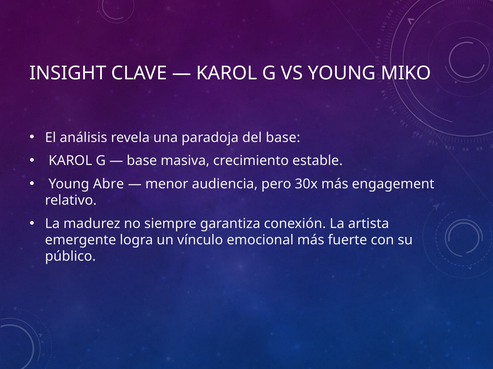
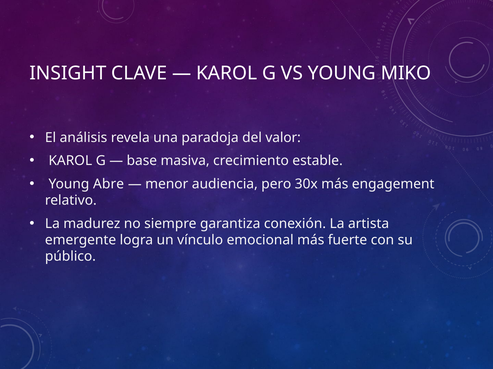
del base: base -> valor (283, 138)
